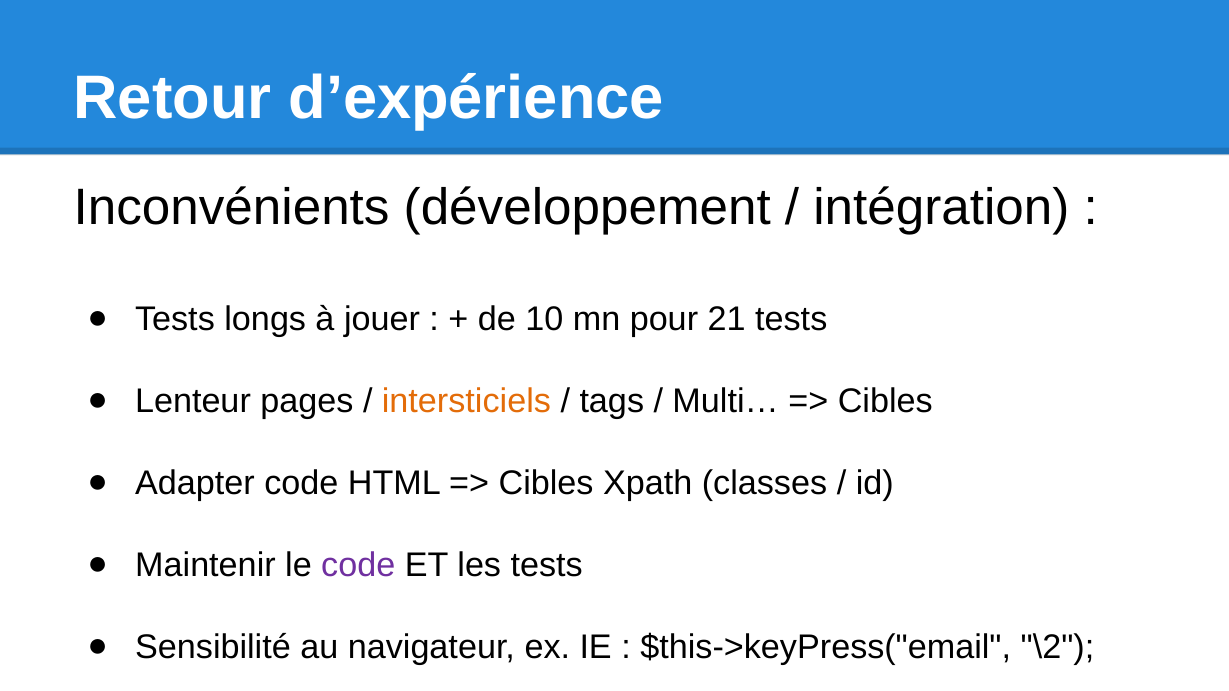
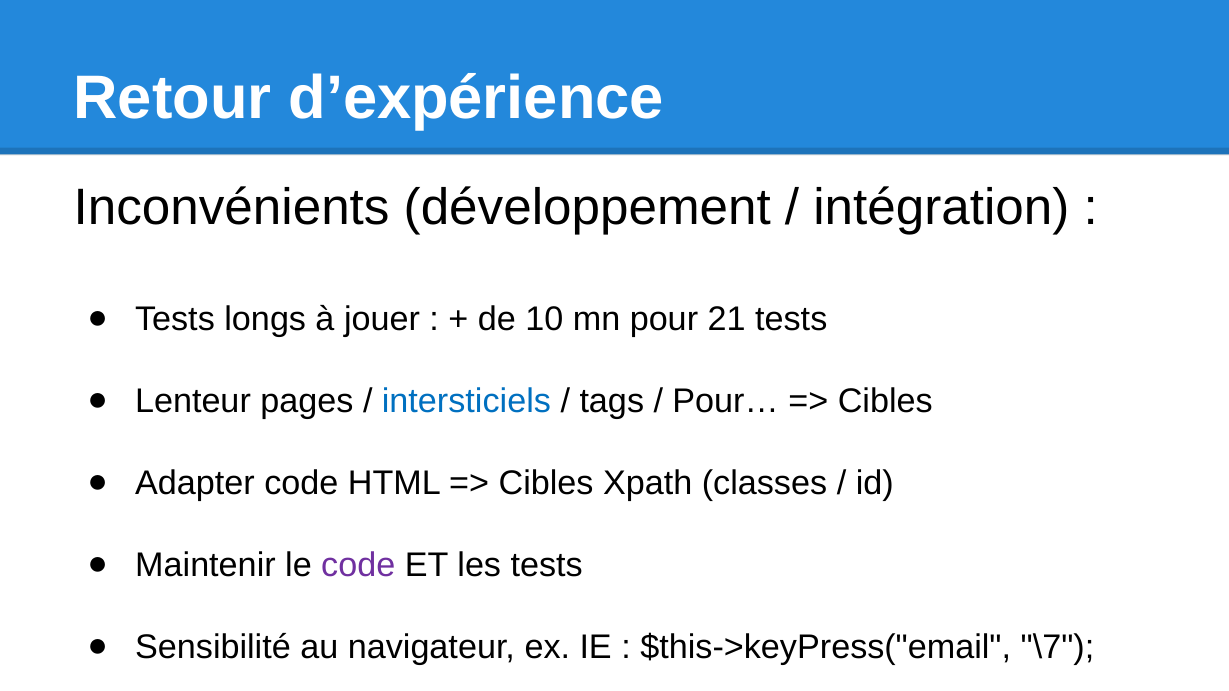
intersticiels colour: orange -> blue (466, 401)
Multi…: Multi… -> Pour… (726, 401)
\2: \2 -> \7 (1058, 647)
